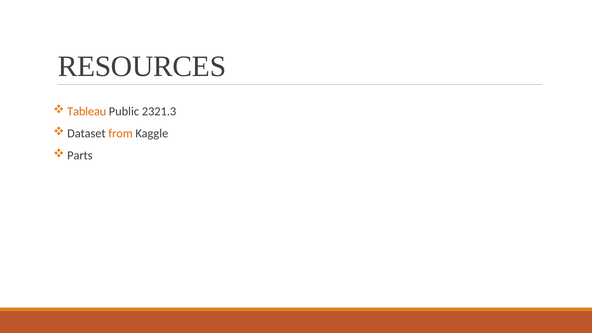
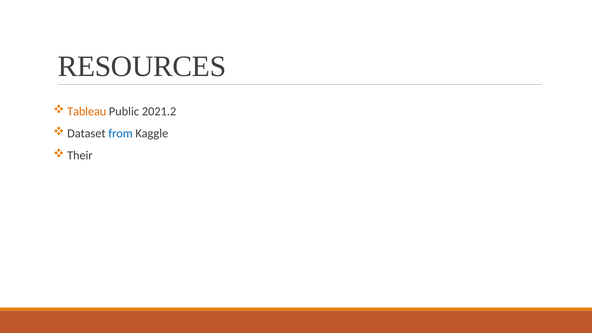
2321.3: 2321.3 -> 2021.2 (159, 111)
from colour: orange -> blue (121, 133)
Parts: Parts -> Their (80, 155)
